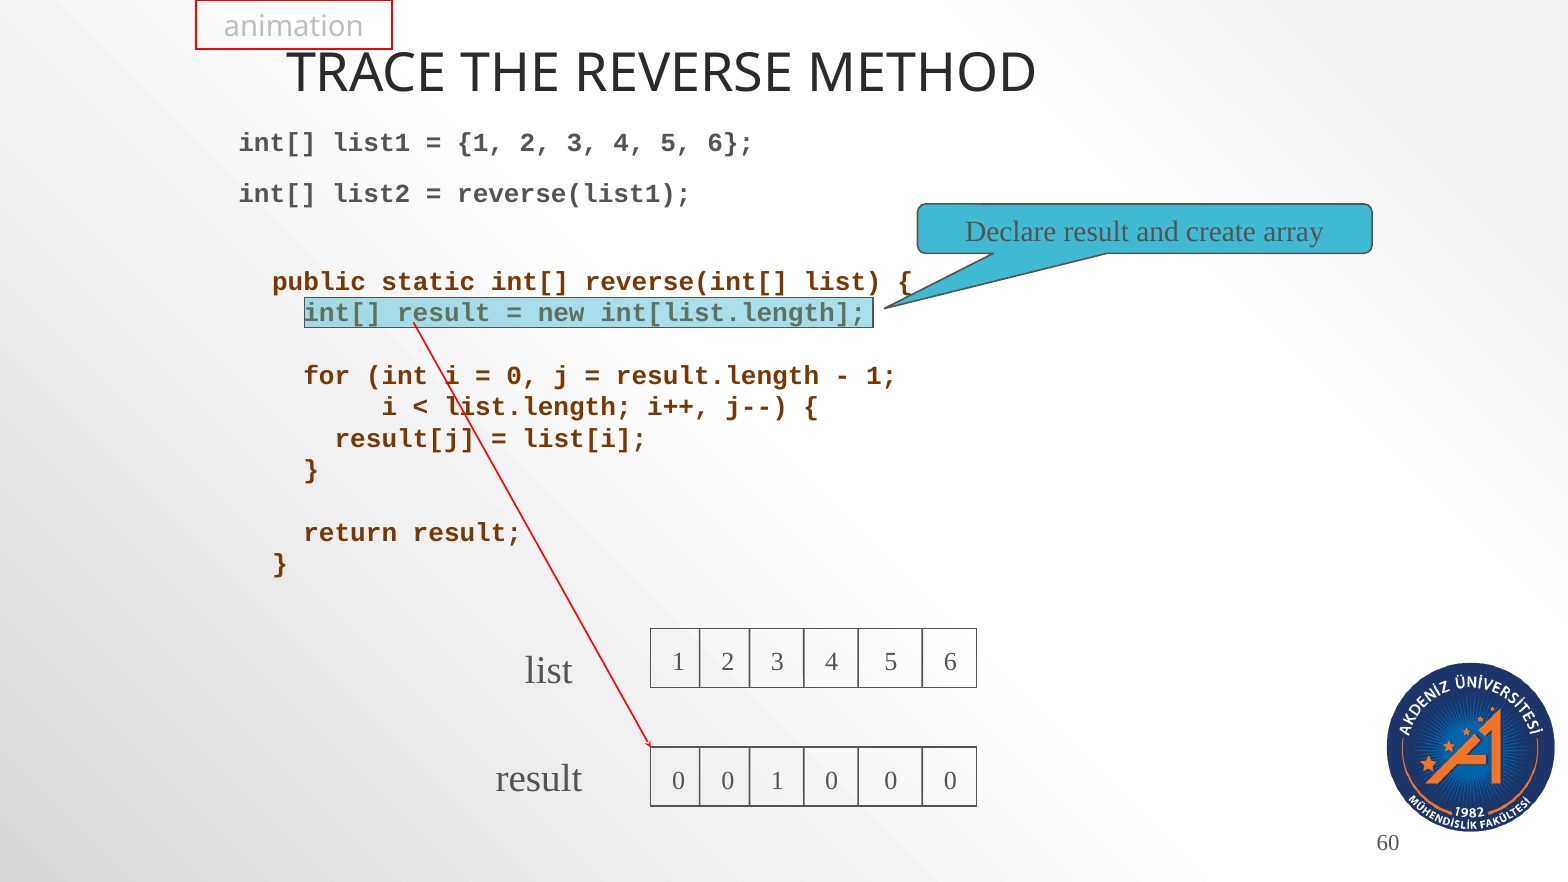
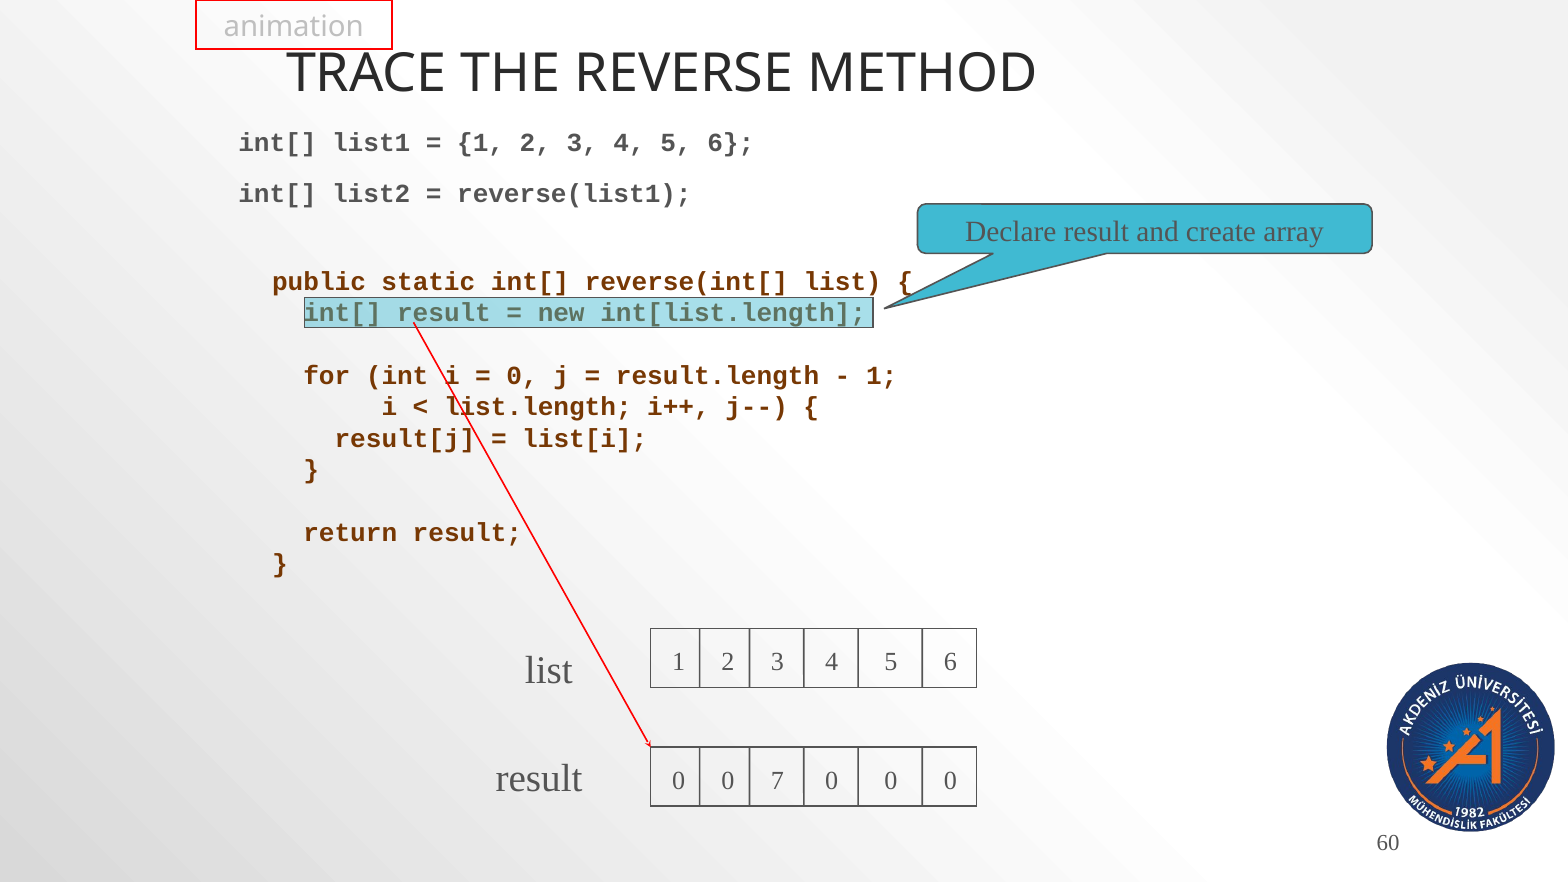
0 1: 1 -> 7 (777, 781)
